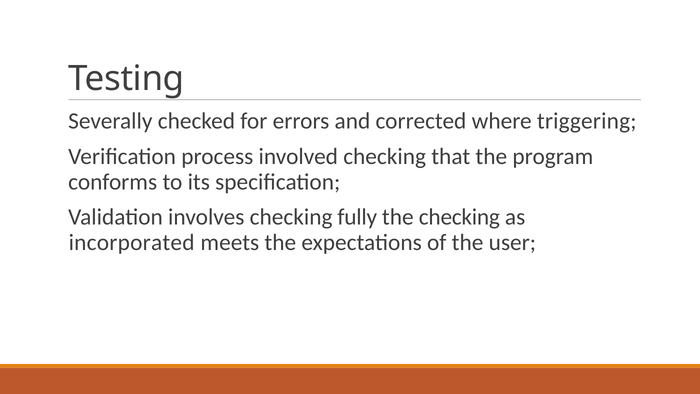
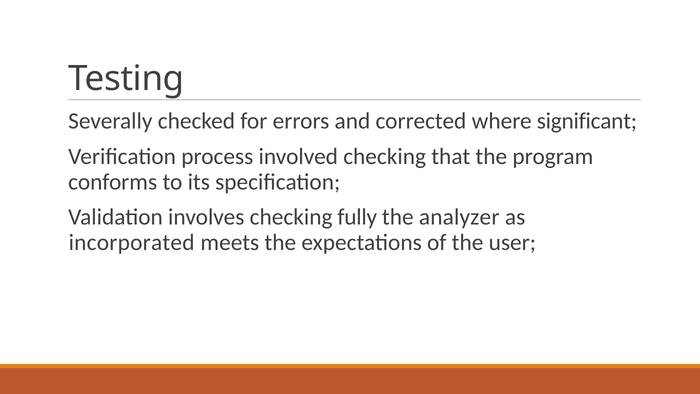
triggering: triggering -> significant (587, 121)
the checking: checking -> analyzer (459, 217)
